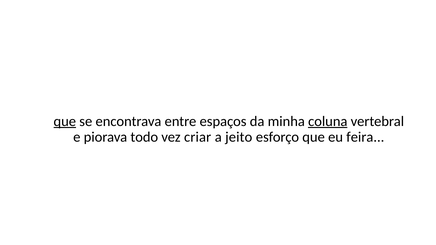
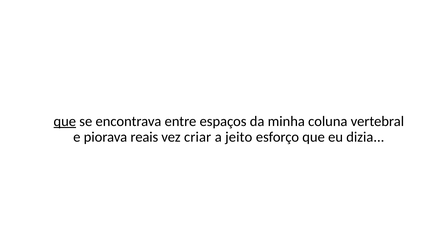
coluna underline: present -> none (328, 121)
todo: todo -> reais (144, 137)
feira: feira -> dizia (365, 137)
